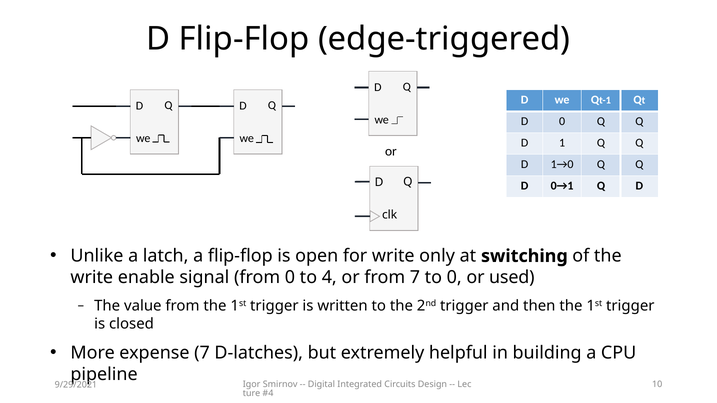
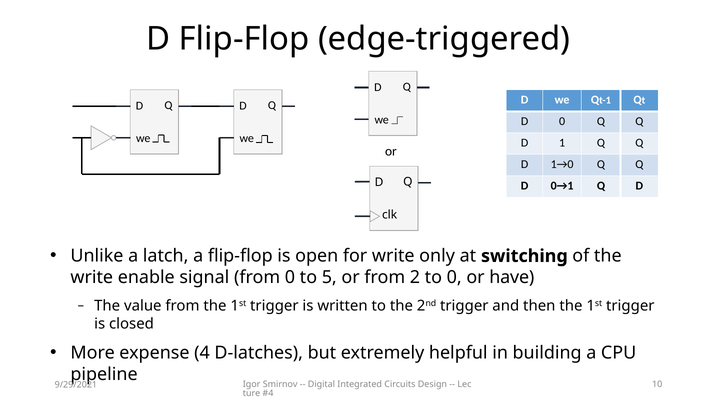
4: 4 -> 5 (329, 278)
from 7: 7 -> 2 (415, 278)
used: used -> have (512, 278)
expense 7: 7 -> 4 (202, 353)
